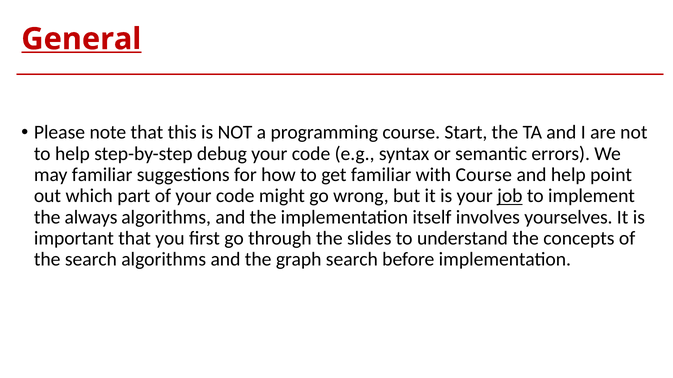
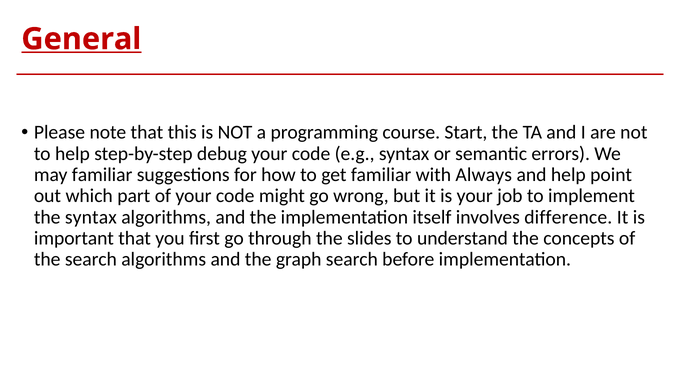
with Course: Course -> Always (484, 175)
job underline: present -> none (510, 196)
the always: always -> syntax (91, 217)
yourselves: yourselves -> difference (568, 217)
